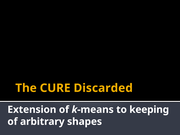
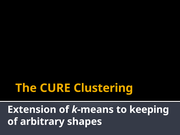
Discarded: Discarded -> Clustering (103, 88)
